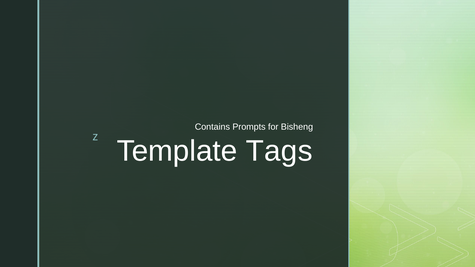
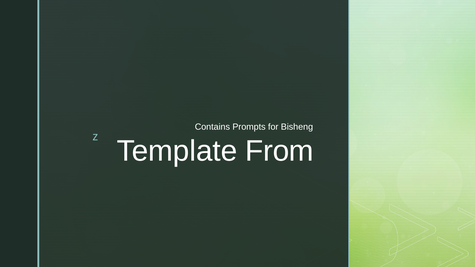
Tags: Tags -> From (279, 151)
